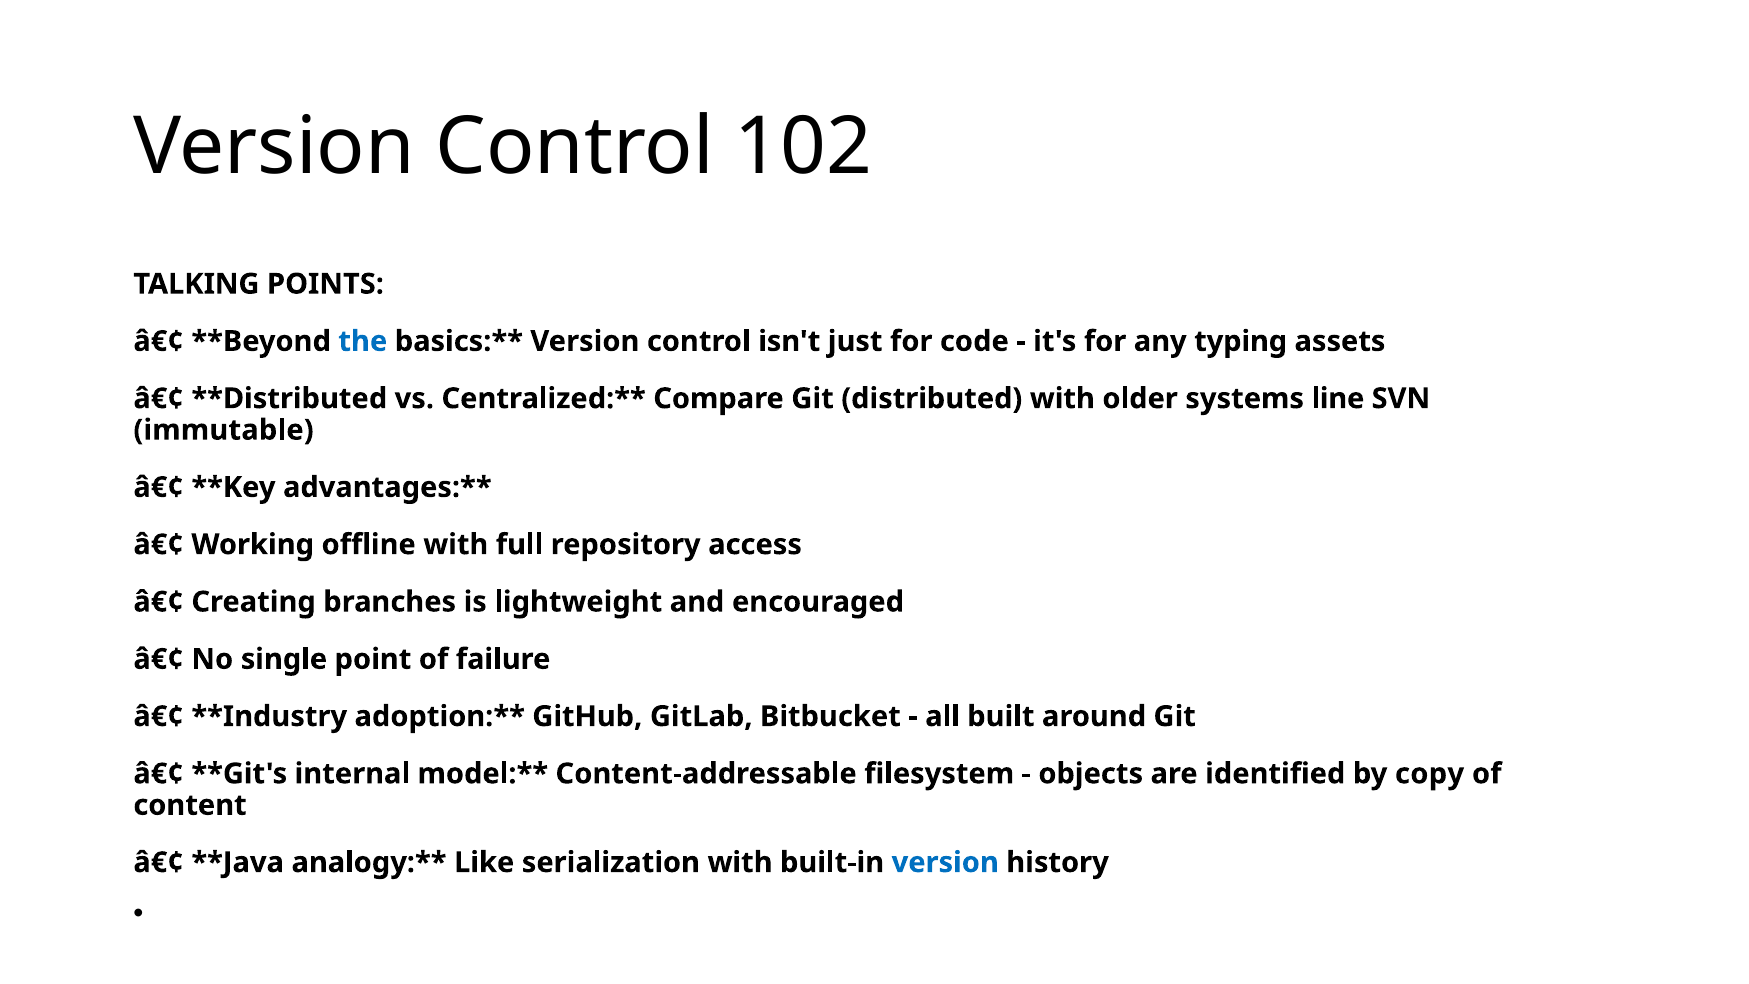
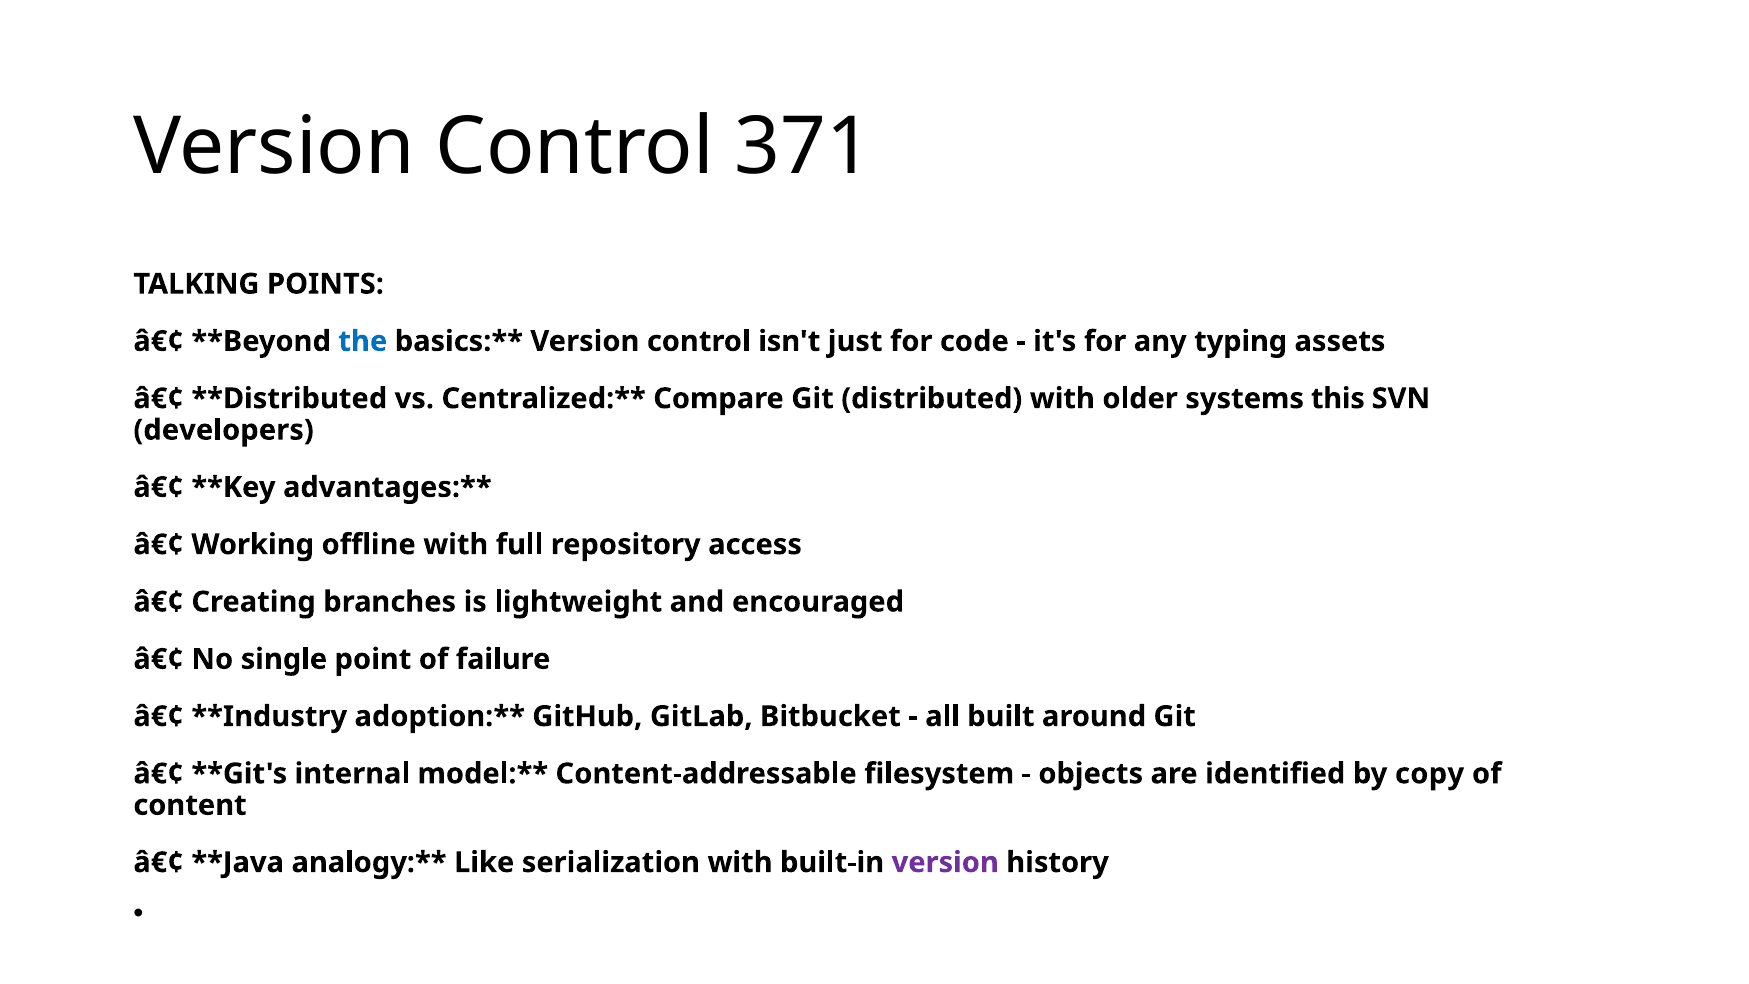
102: 102 -> 371 (804, 147)
line: line -> this (1338, 399)
immutable: immutable -> developers (224, 430)
version colour: blue -> purple (945, 862)
